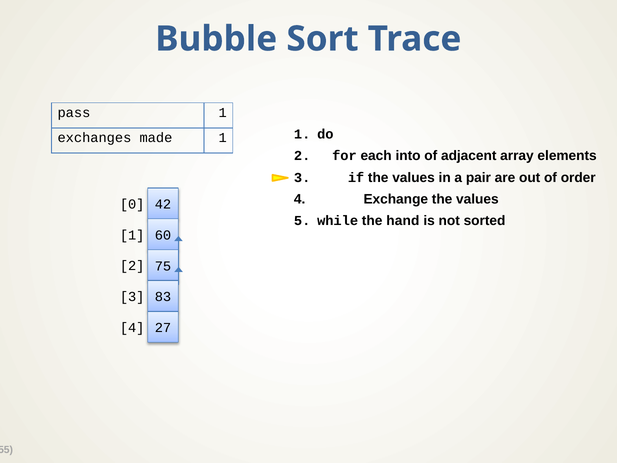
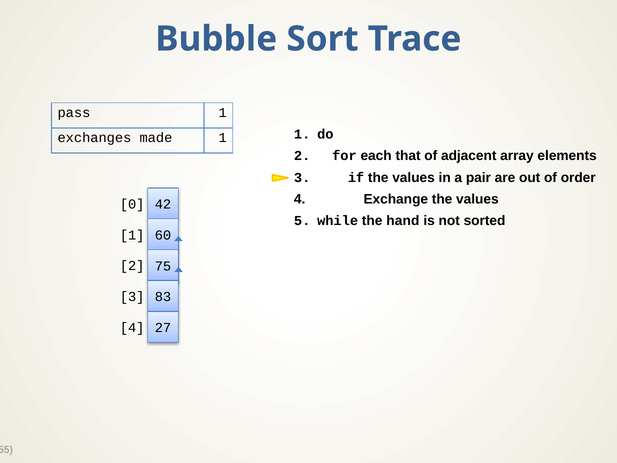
into: into -> that (408, 156)
